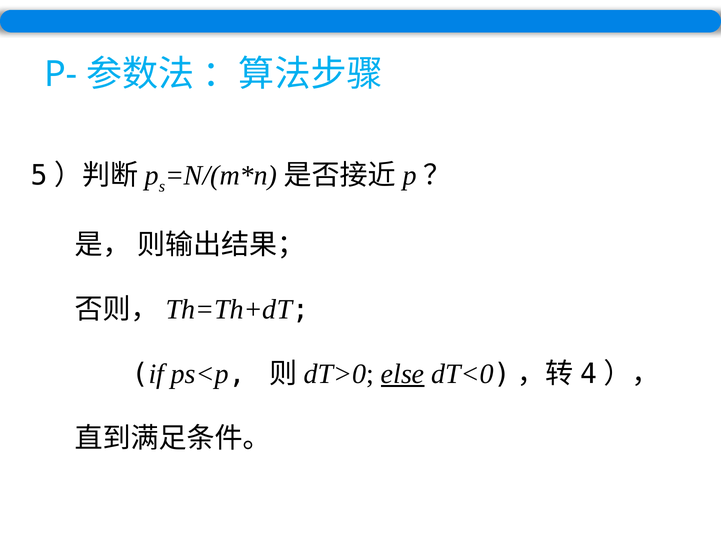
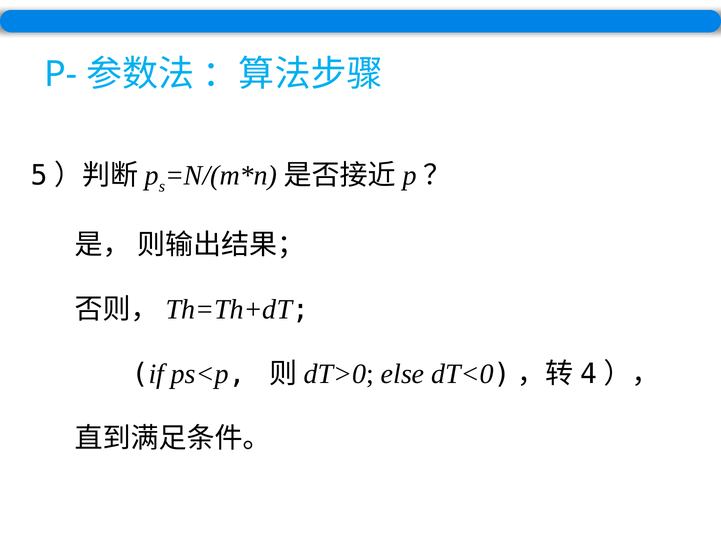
else underline: present -> none (403, 374)
